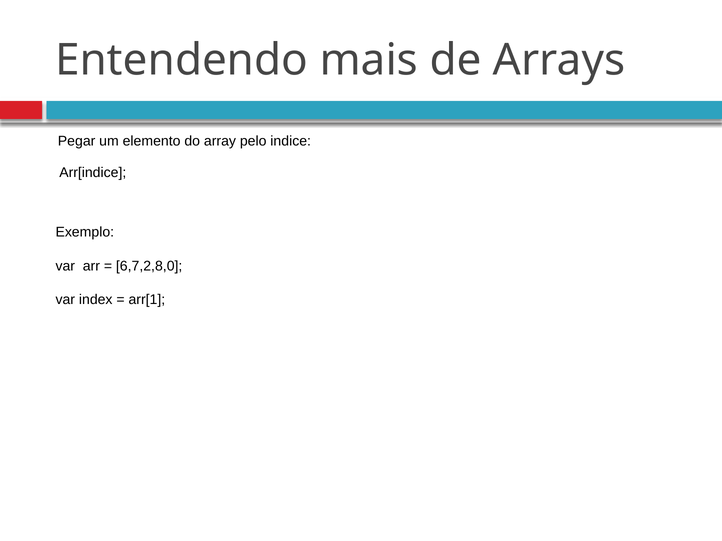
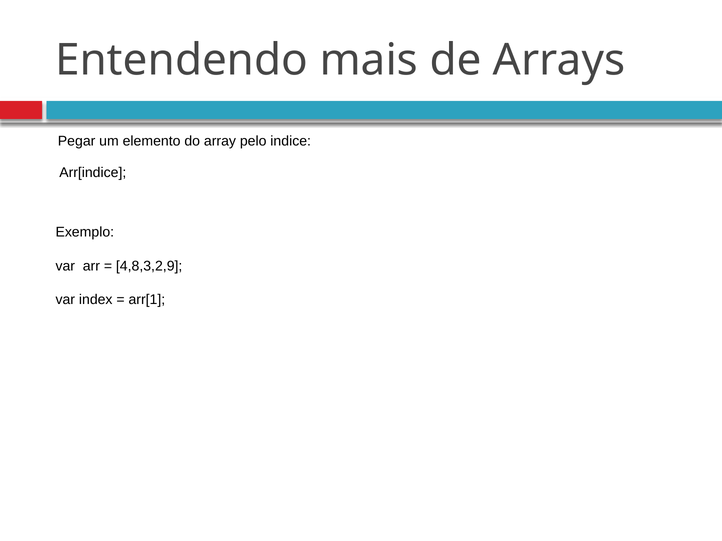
6,7,2,8,0: 6,7,2,8,0 -> 4,8,3,2,9 (149, 266)
